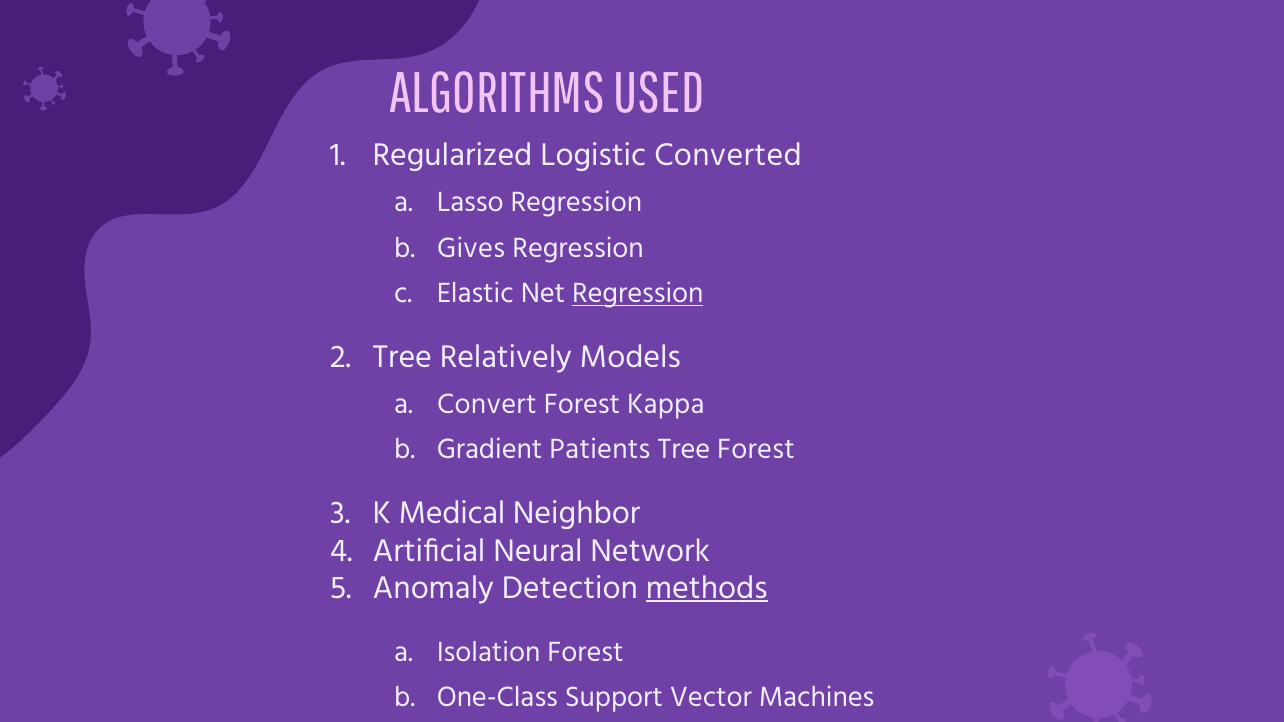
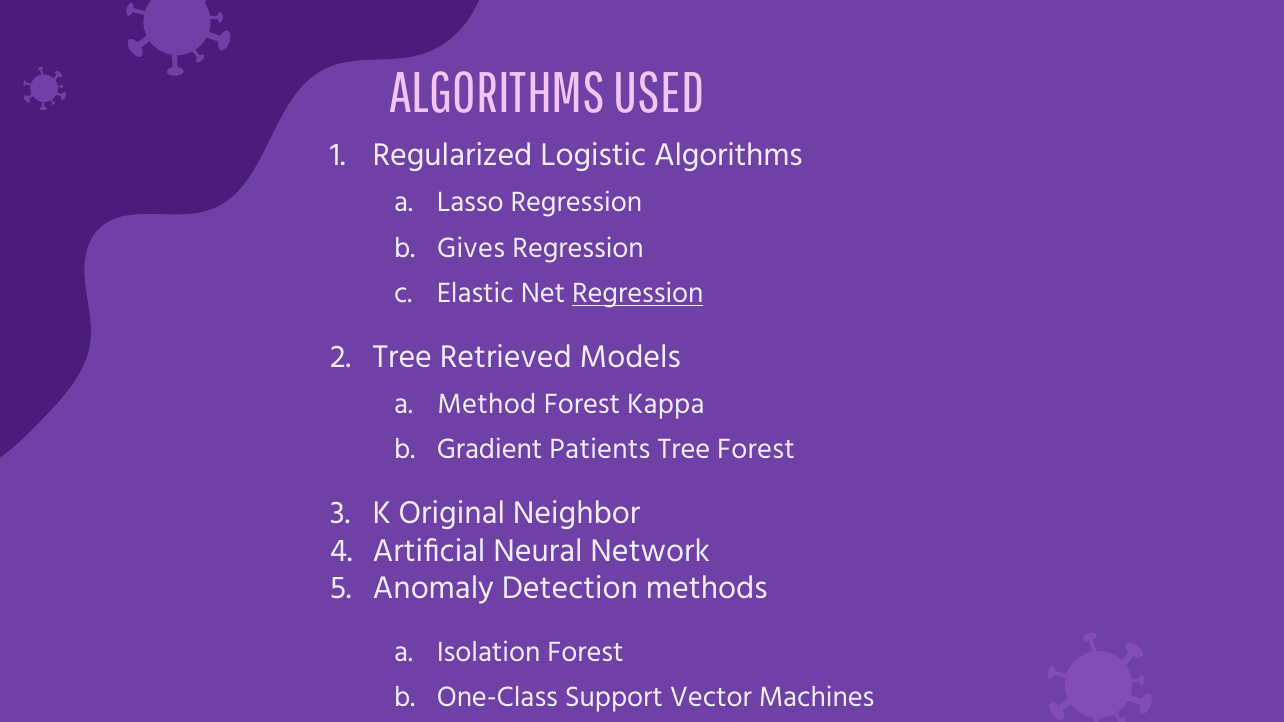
Logistic Converted: Converted -> Algorithms (728, 155)
Relatively: Relatively -> Retrieved (506, 357)
Convert: Convert -> Method (487, 404)
Medical: Medical -> Original (452, 513)
methods underline: present -> none (707, 588)
